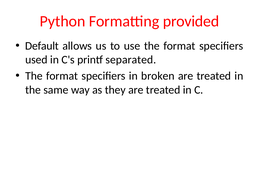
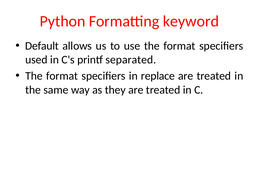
provided: provided -> keyword (191, 21)
broken: broken -> replace (158, 76)
